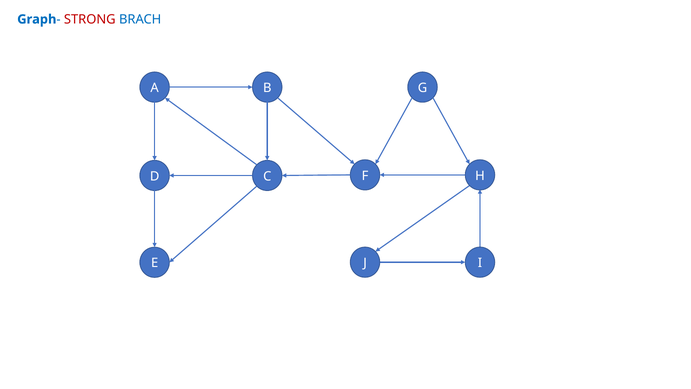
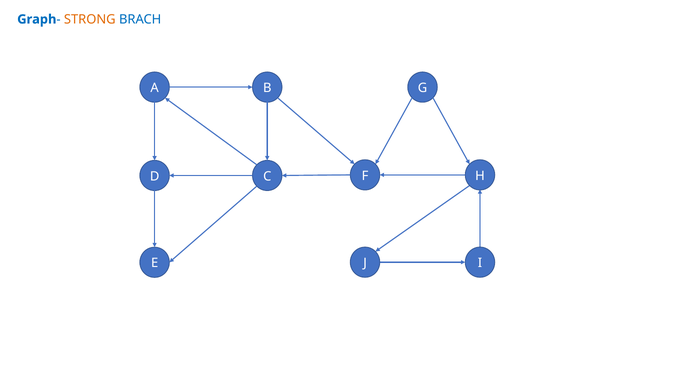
STRONG colour: red -> orange (90, 19)
